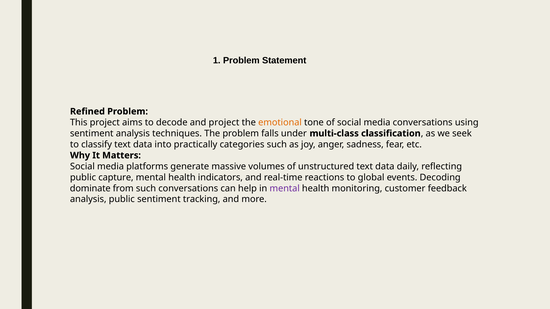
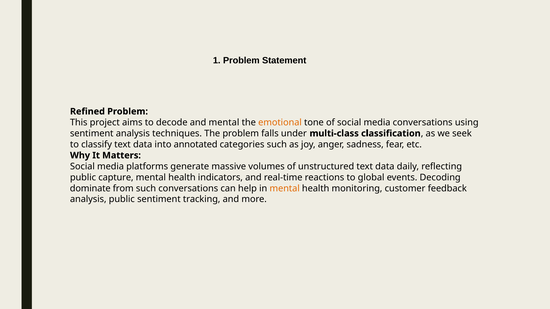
and project: project -> mental (224, 123)
practically: practically -> annotated (196, 145)
mental colour: purple -> orange (285, 189)
